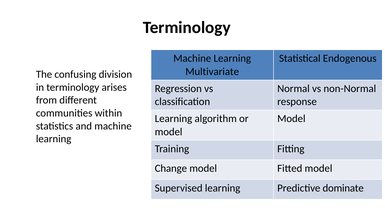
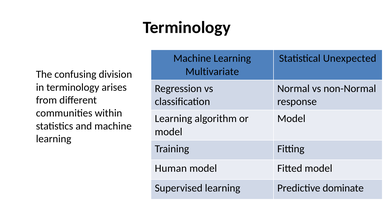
Endogenous: Endogenous -> Unexpected (350, 58)
Change: Change -> Human (171, 168)
